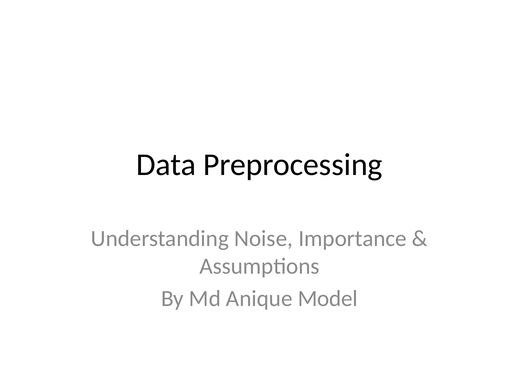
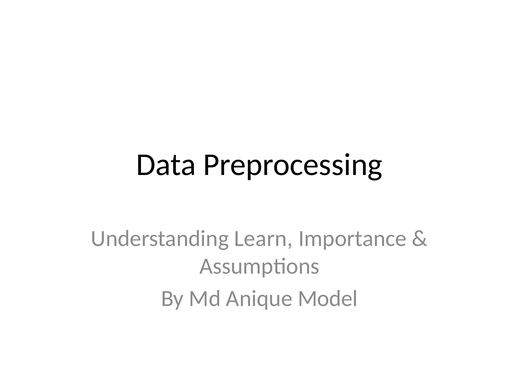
Noise: Noise -> Learn (264, 239)
